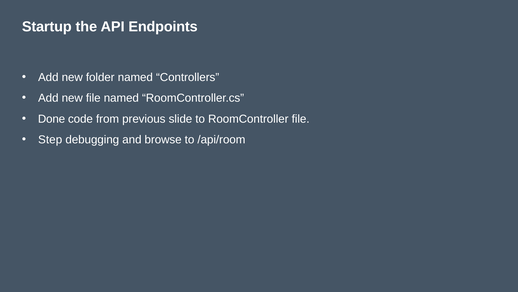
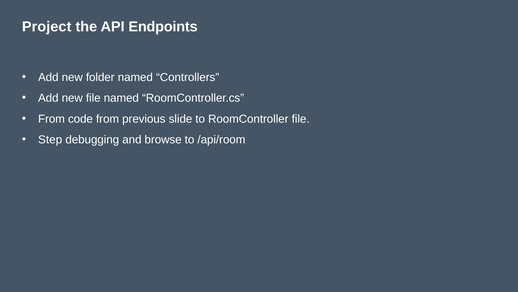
Startup: Startup -> Project (47, 27)
Done: Done -> From (52, 119)
